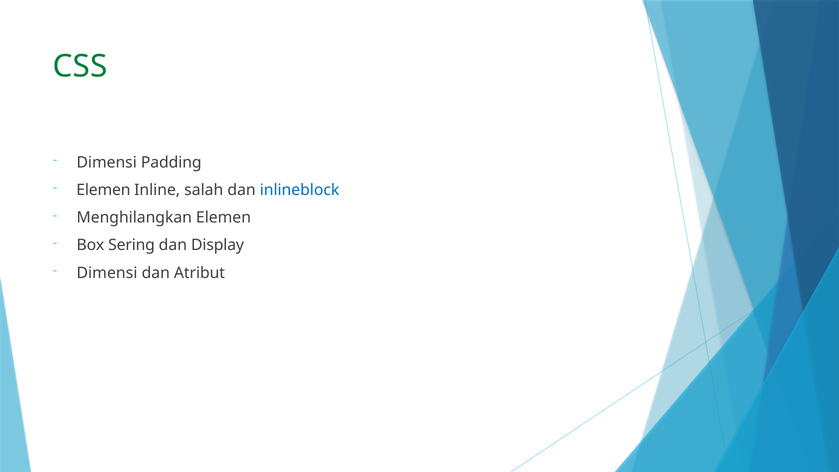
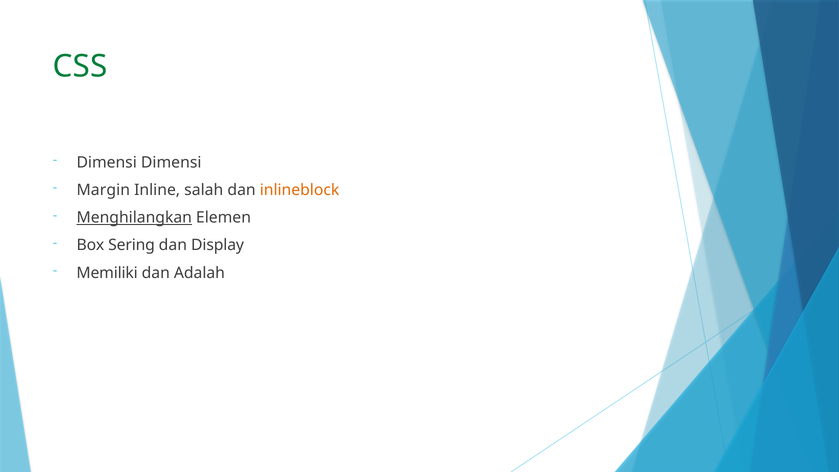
Dimensi Padding: Padding -> Dimensi (171, 162)
Elemen: Elemen -> Margin (103, 190)
inlineblock colour: blue -> orange (300, 190)
Menghilangkan underline: none -> present (134, 218)
Dimensi: Dimensi -> Memiliki (107, 273)
Atribut: Atribut -> Adalah (199, 273)
